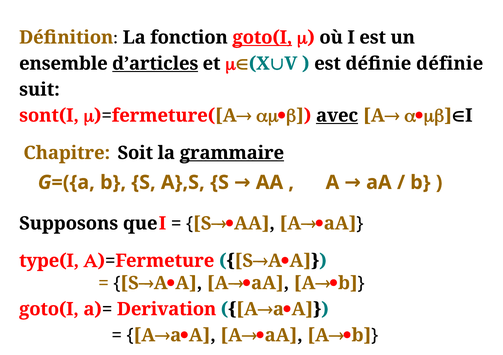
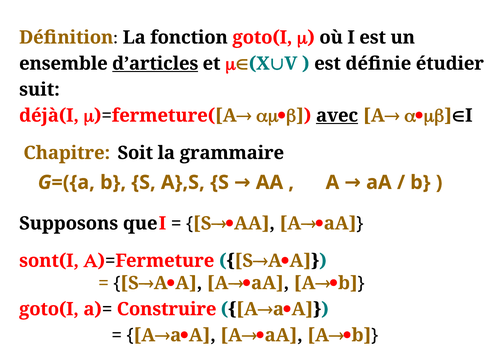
goto(I underline: present -> none (262, 38)
définie définie: définie -> étudier (450, 64)
sont(I: sont(I -> déjà(I (49, 116)
grammaire underline: present -> none (232, 153)
type(I: type(I -> sont(I (49, 261)
Derivation: Derivation -> Construire (167, 310)
